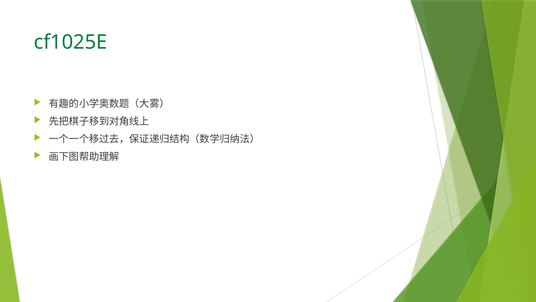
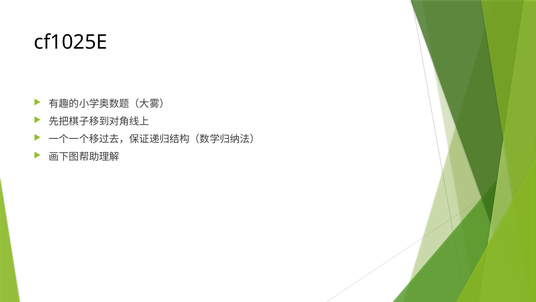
cf1025E colour: green -> black (71, 42)
